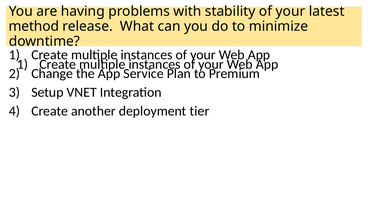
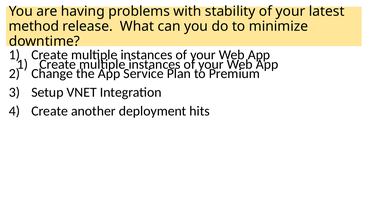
tier: tier -> hits (200, 111)
